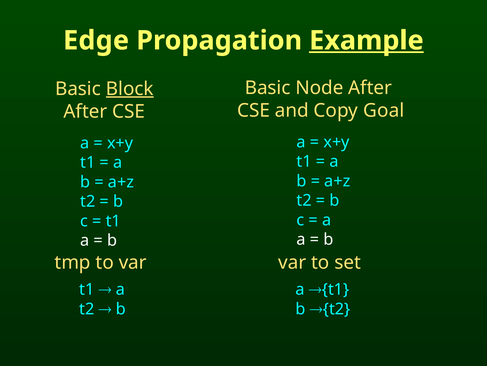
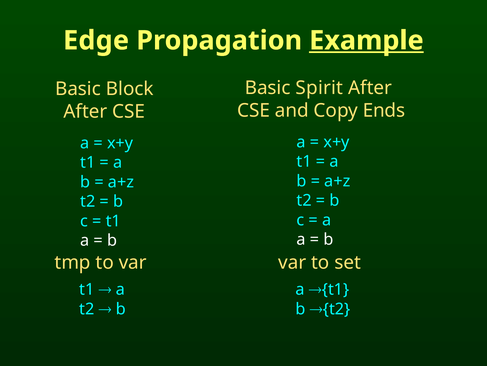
Node: Node -> Spirit (319, 88)
Block underline: present -> none (130, 89)
Goal: Goal -> Ends (384, 110)
